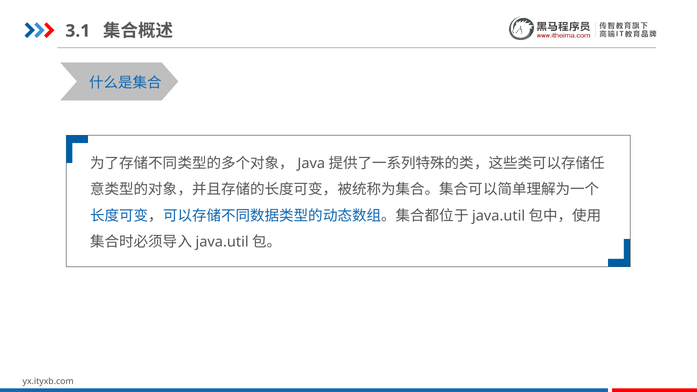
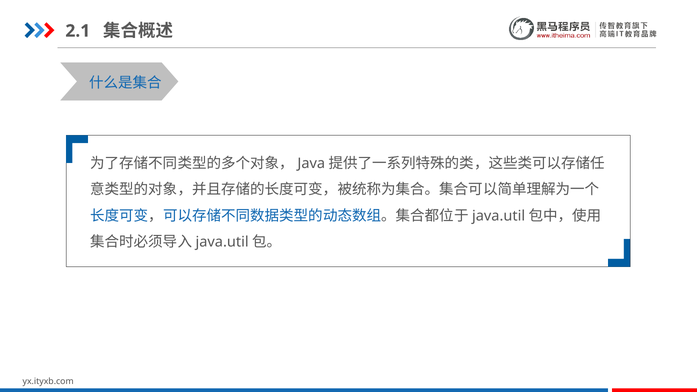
3.1: 3.1 -> 2.1 (78, 31)
